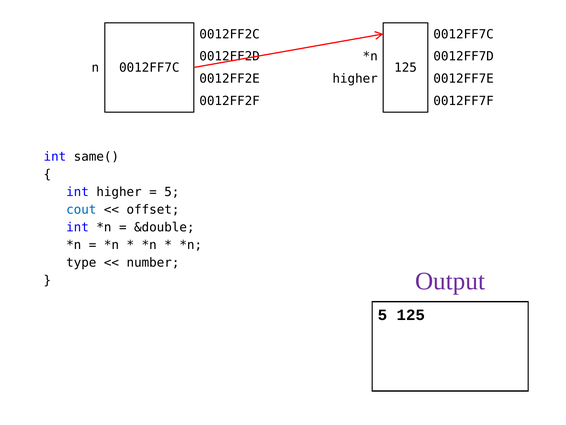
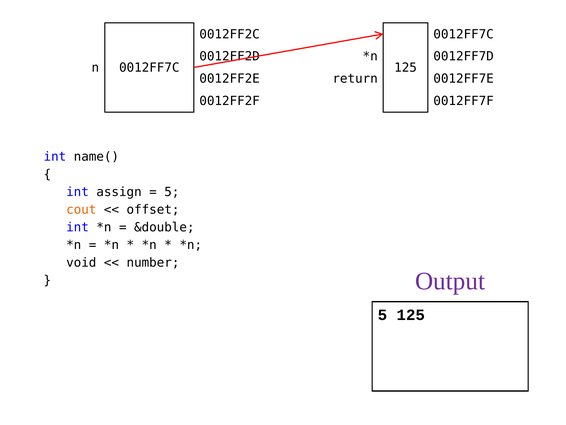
higher: higher -> return (355, 79)
same(: same( -> name( (96, 157)
int higher: higher -> assign (119, 192)
cout colour: blue -> orange (81, 209)
type: type -> void (81, 262)
